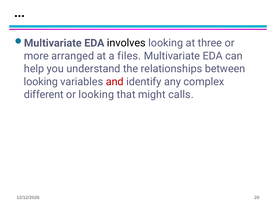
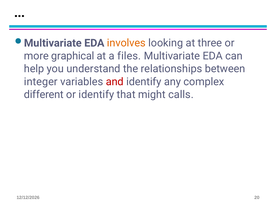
involves colour: black -> orange (126, 43)
arranged: arranged -> graphical (73, 56)
looking: looking -> integer (41, 82)
or looking: looking -> identify (96, 95)
